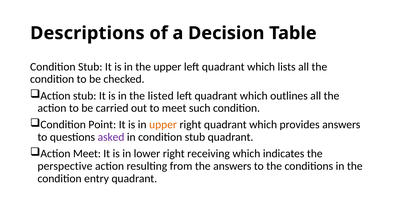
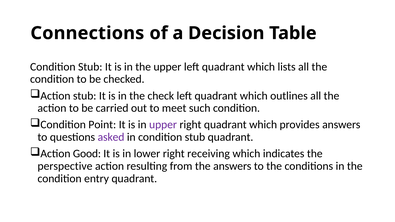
Descriptions: Descriptions -> Connections (87, 33)
listed: listed -> check (161, 96)
upper colour: orange -> purple (163, 125)
Action Meet: Meet -> Good (87, 154)
